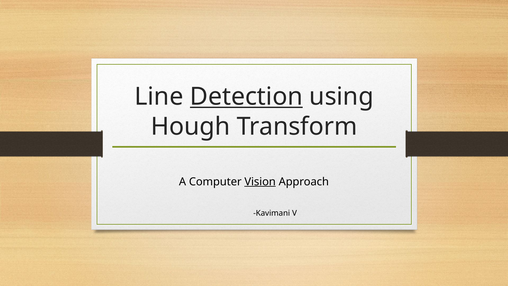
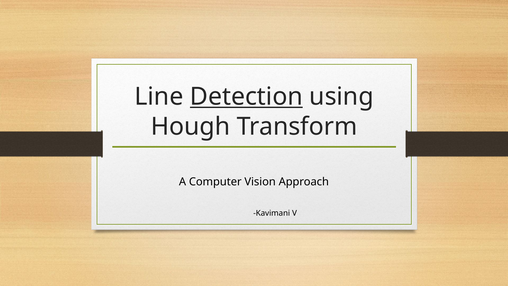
Vision underline: present -> none (260, 182)
